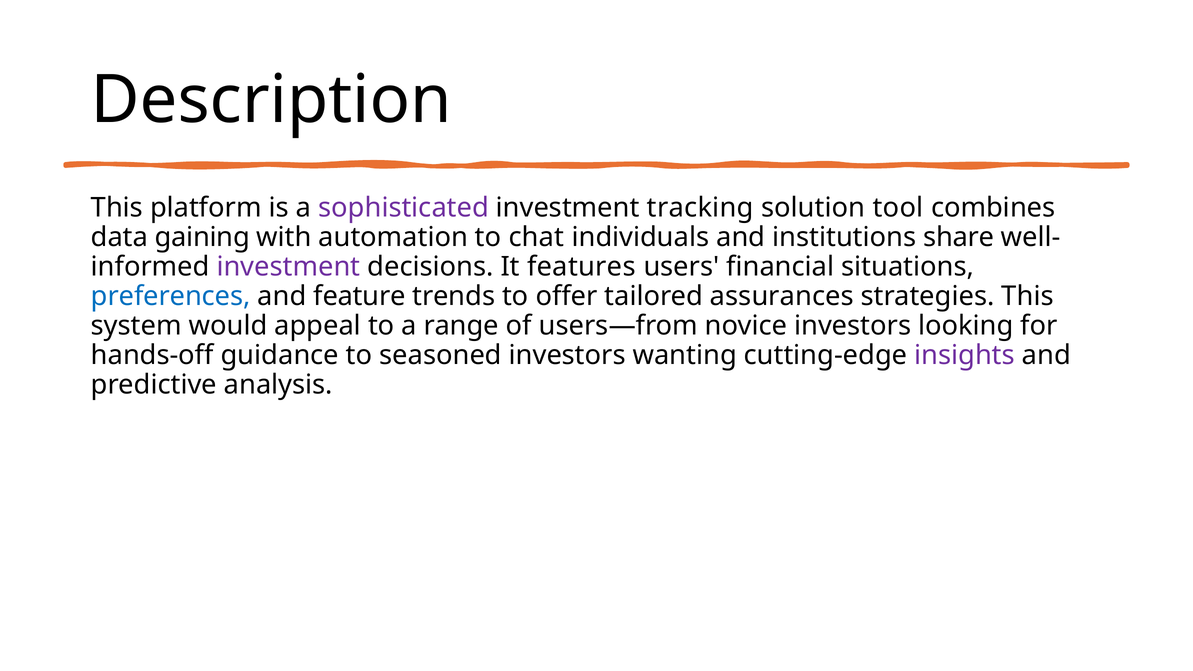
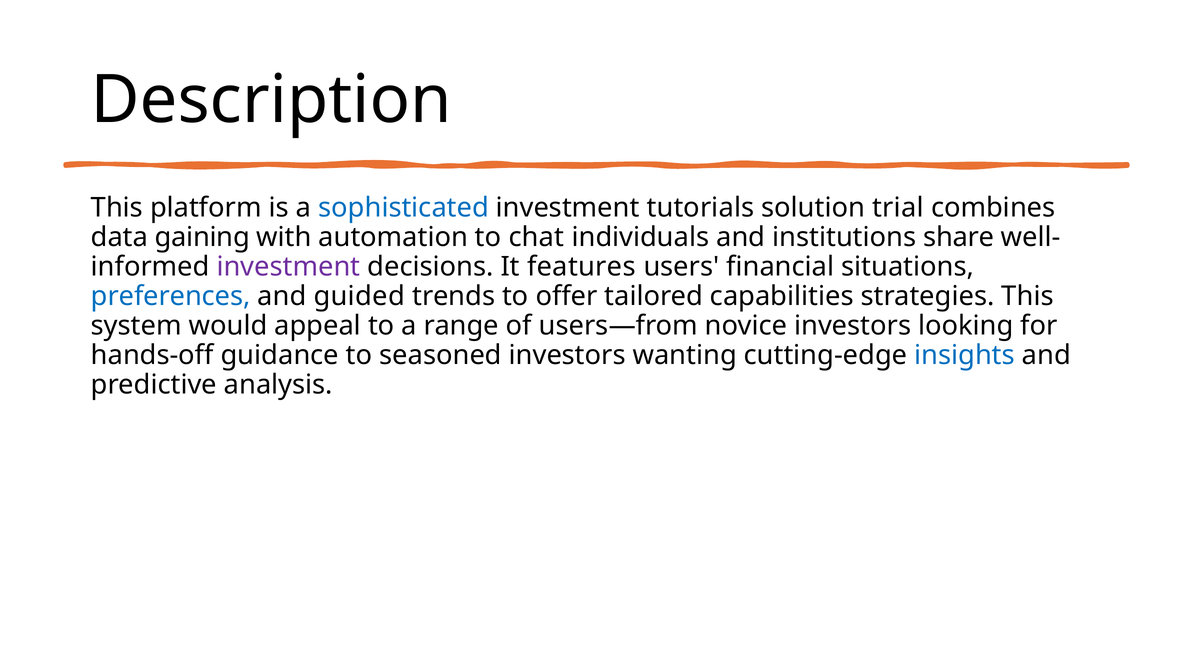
sophisticated colour: purple -> blue (404, 208)
tracking: tracking -> tutorials (700, 208)
tool: tool -> trial (898, 208)
feature: feature -> guided (359, 296)
assurances: assurances -> capabilities (782, 296)
insights colour: purple -> blue (965, 355)
